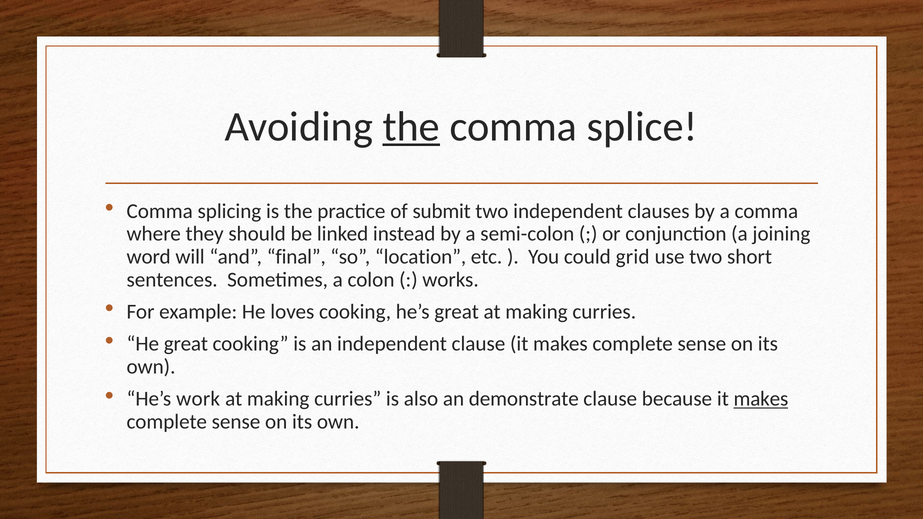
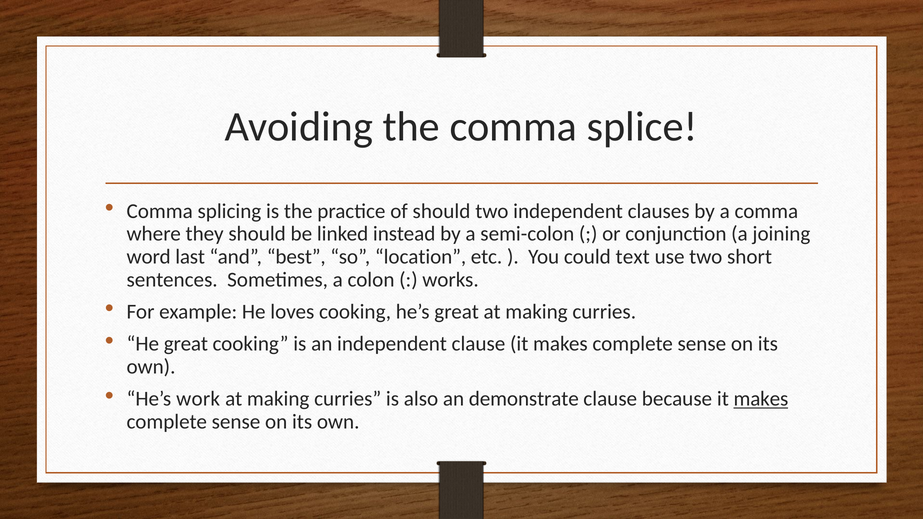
the underline: present -> none (411, 127)
of submit: submit -> should (442, 211)
will: will -> last (190, 257)
final: final -> best (296, 257)
grid: grid -> text (633, 257)
